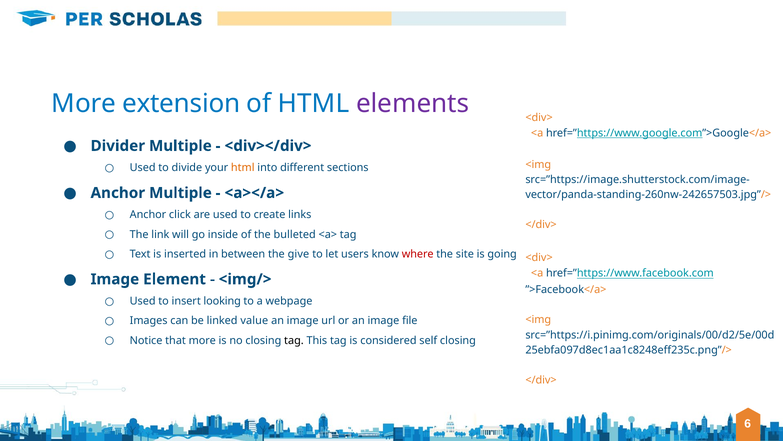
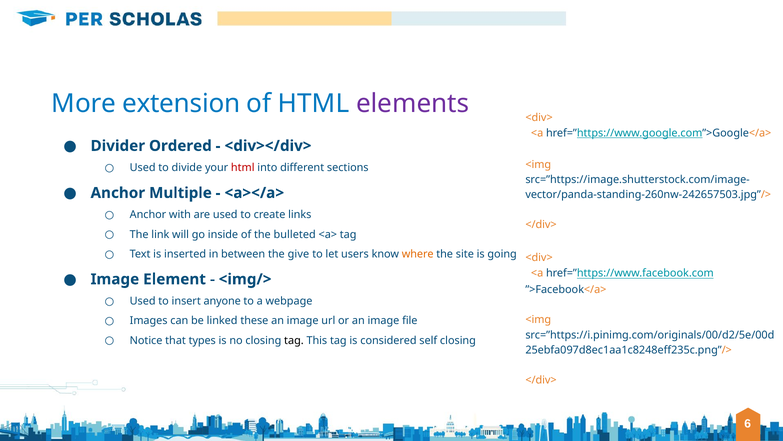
Divider Multiple: Multiple -> Ordered (180, 146)
html colour: orange -> red (243, 168)
click: click -> with (180, 215)
where colour: red -> orange (418, 254)
looking: looking -> anyone (222, 301)
value: value -> these (254, 320)
that more: more -> types (202, 340)
